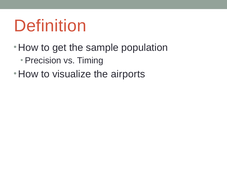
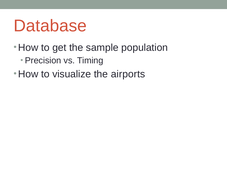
Definition: Definition -> Database (50, 26)
